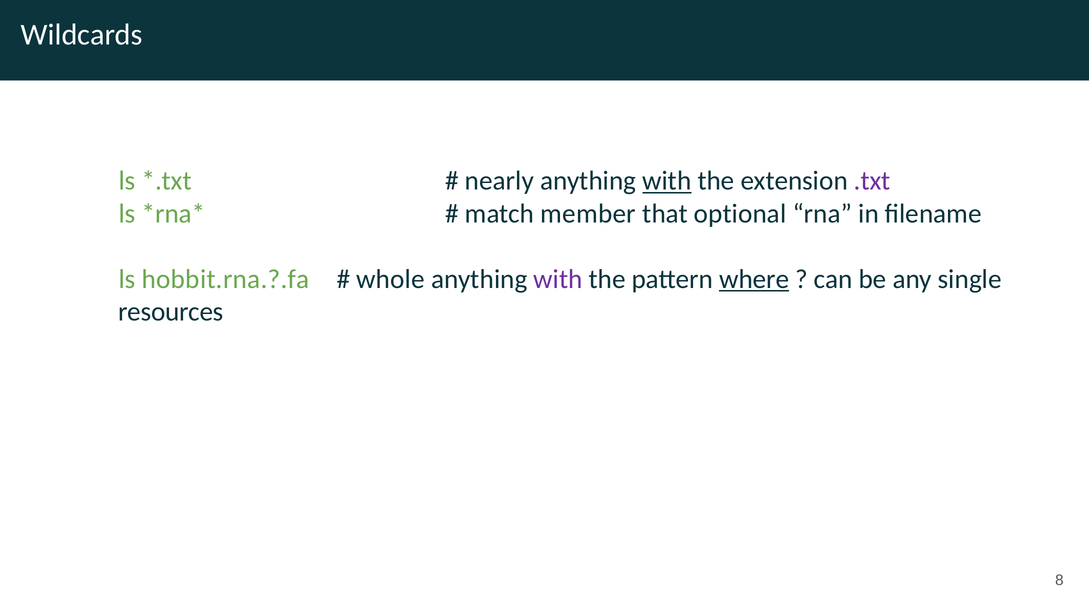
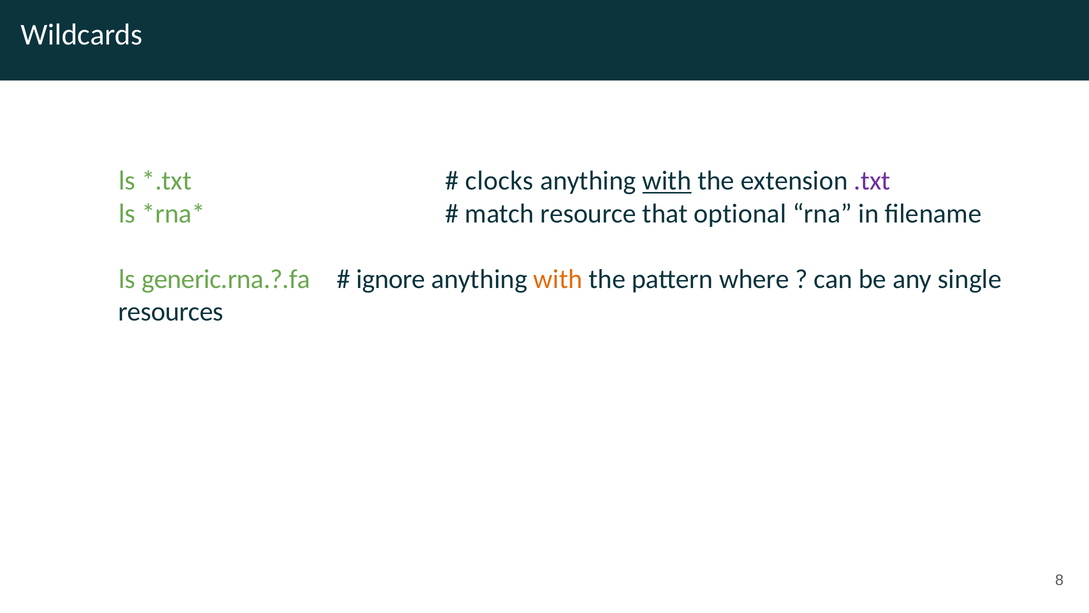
nearly: nearly -> clocks (499, 181)
member: member -> resource (588, 213)
hobbit.rna.?.fa: hobbit.rna.?.fa -> generic.rna.?.fa (226, 279)
whole: whole -> ignore (391, 279)
with colour: purple -> orange (558, 279)
where underline: present -> none (754, 279)
